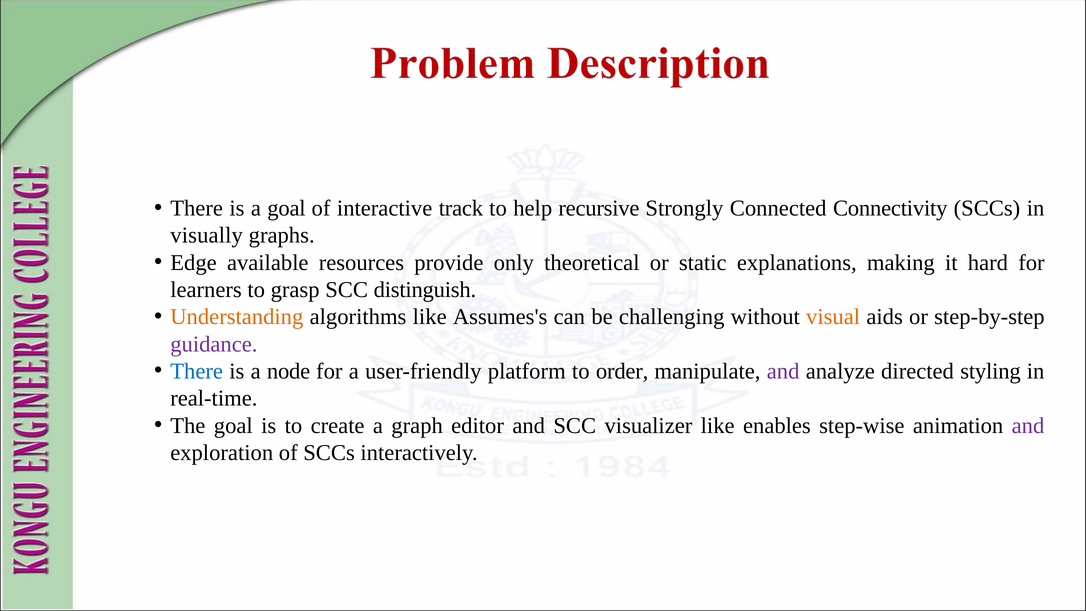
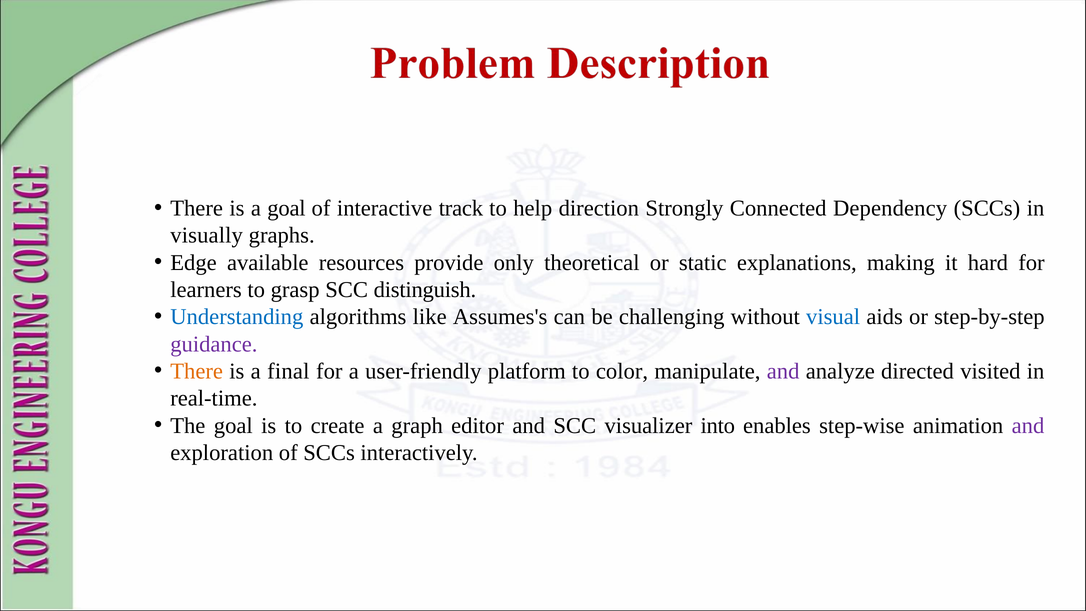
recursive: recursive -> direction (599, 208)
Connectivity: Connectivity -> Dependency (890, 208)
Understanding colour: orange -> blue (237, 317)
visual colour: orange -> blue (833, 317)
There colour: blue -> orange (197, 371)
node: node -> final (288, 371)
order: order -> color (622, 371)
styling: styling -> visited (990, 371)
visualizer like: like -> into (718, 425)
